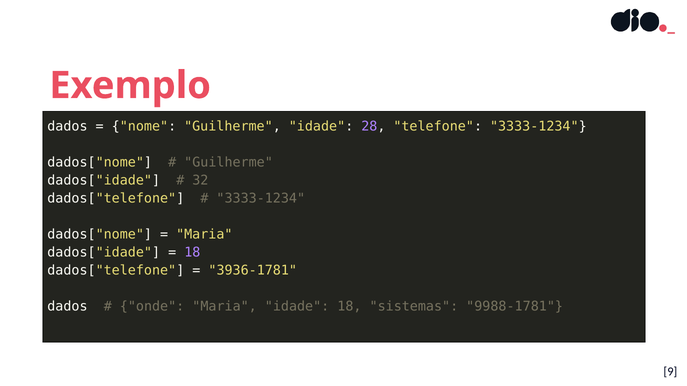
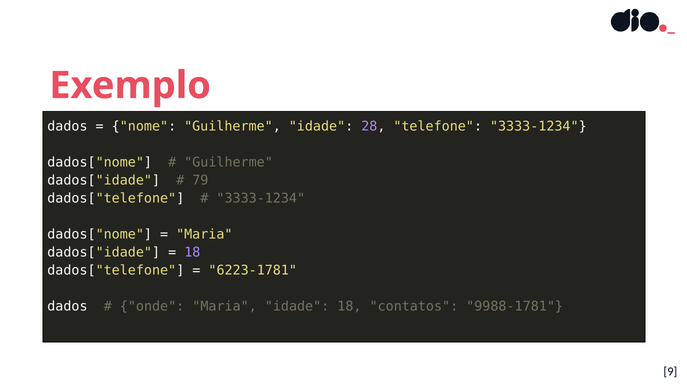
32: 32 -> 79 (200, 181)
3936-1781: 3936-1781 -> 6223-1781 (253, 271)
sistemas: sistemas -> contatos (414, 307)
